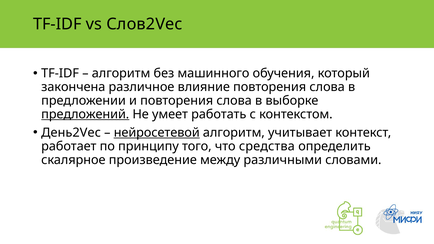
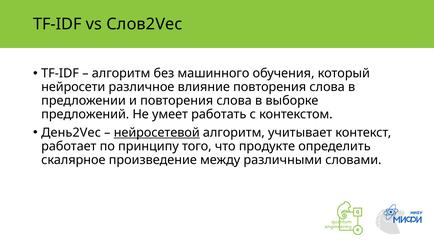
закончена: закончена -> нейросети (73, 87)
предложений underline: present -> none (85, 114)
средства: средства -> продукте (267, 146)
